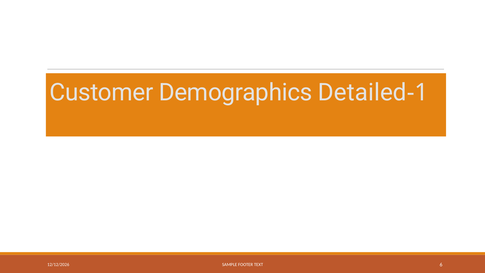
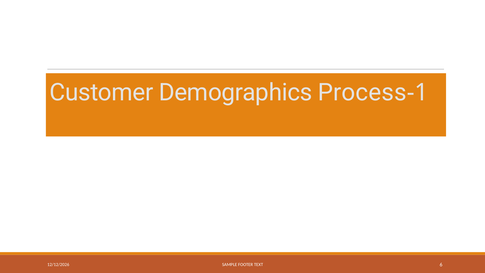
Detailed: Detailed -> Process (362, 93)
